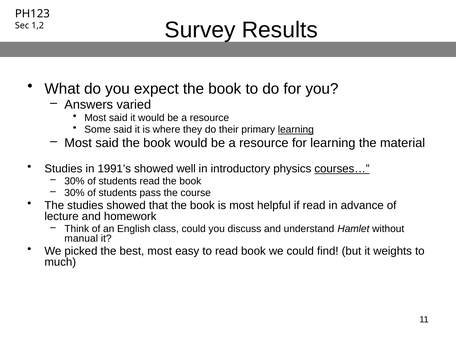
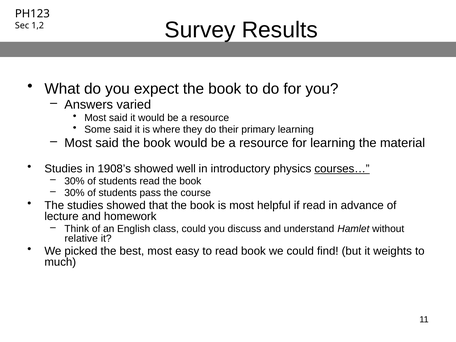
learning underline: present -> none (296, 130)
1991’s: 1991’s -> 1908’s (114, 169)
manual: manual -> relative (81, 238)
